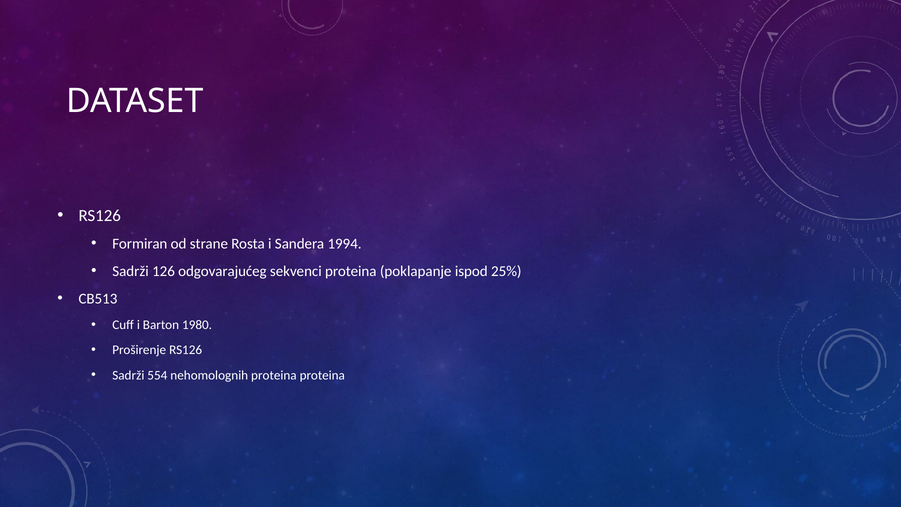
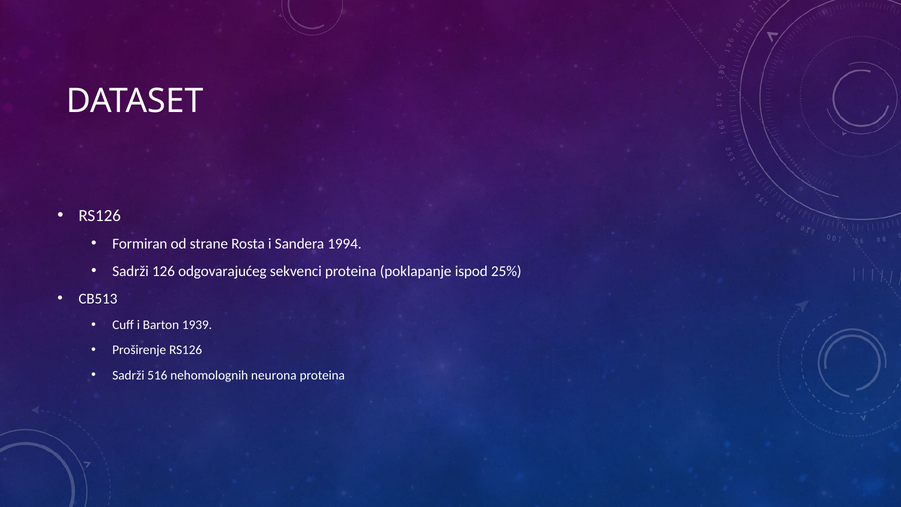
1980: 1980 -> 1939 (197, 325)
554: 554 -> 516 (157, 375)
nehomolognih proteina: proteina -> neurona (274, 375)
